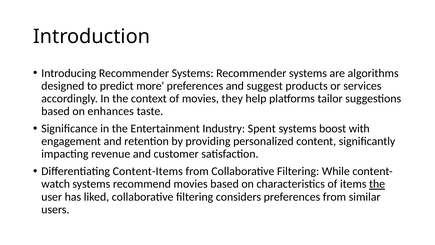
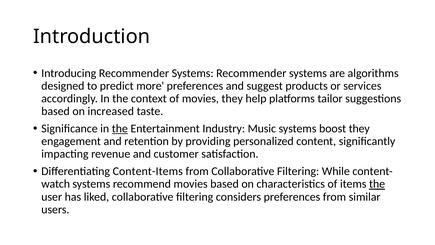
enhances: enhances -> increased (111, 111)
the underline: none -> present (120, 128)
Spent: Spent -> Music (262, 128)
boost with: with -> they (359, 128)
